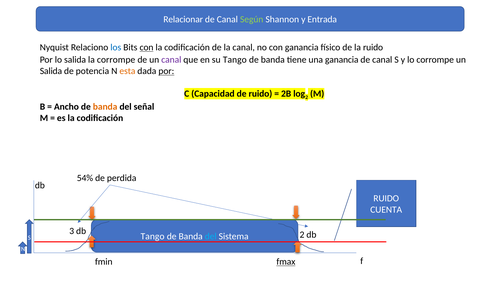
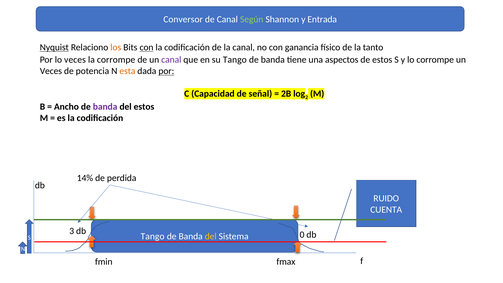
Relacionar: Relacionar -> Conversor (183, 20)
Nyquist underline: none -> present (54, 47)
los colour: blue -> orange (116, 47)
la ruido: ruido -> tanto (373, 47)
lo salida: salida -> veces (75, 60)
una ganancia: ganancia -> aspectos (342, 60)
canal: canal -> estos (382, 60)
Salida: Salida -> Veces (51, 71)
de ruido: ruido -> señal (260, 94)
banda colour: orange -> purple (105, 107)
del señal: señal -> estos (144, 107)
54%: 54% -> 14% (85, 178)
db 2: 2 -> 0 (302, 235)
del colour: light blue -> yellow (211, 236)
fmax underline: present -> none (286, 262)
